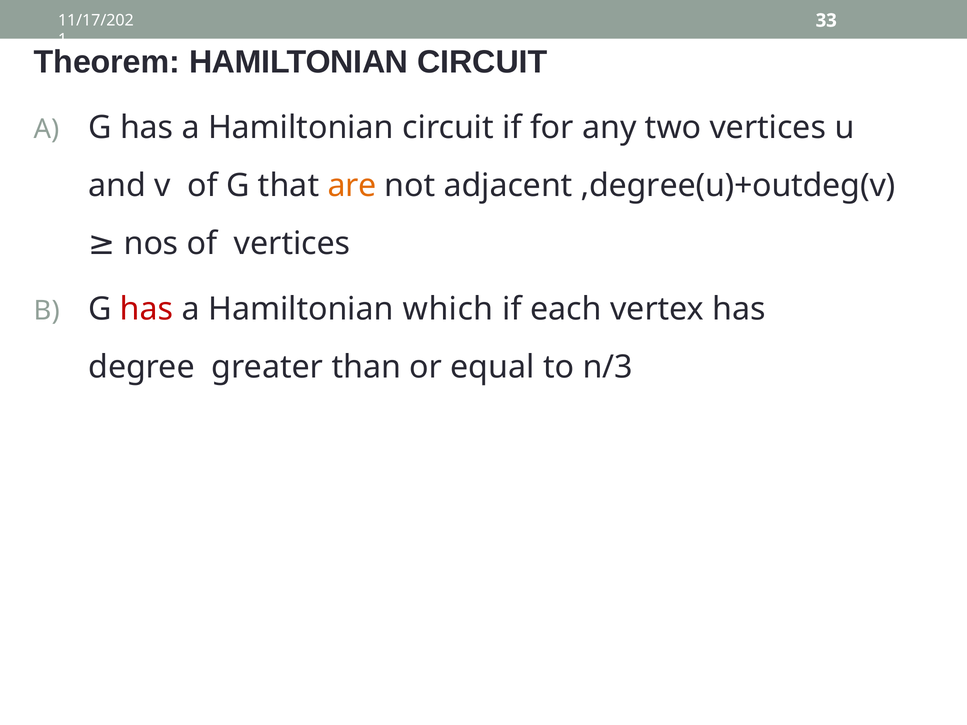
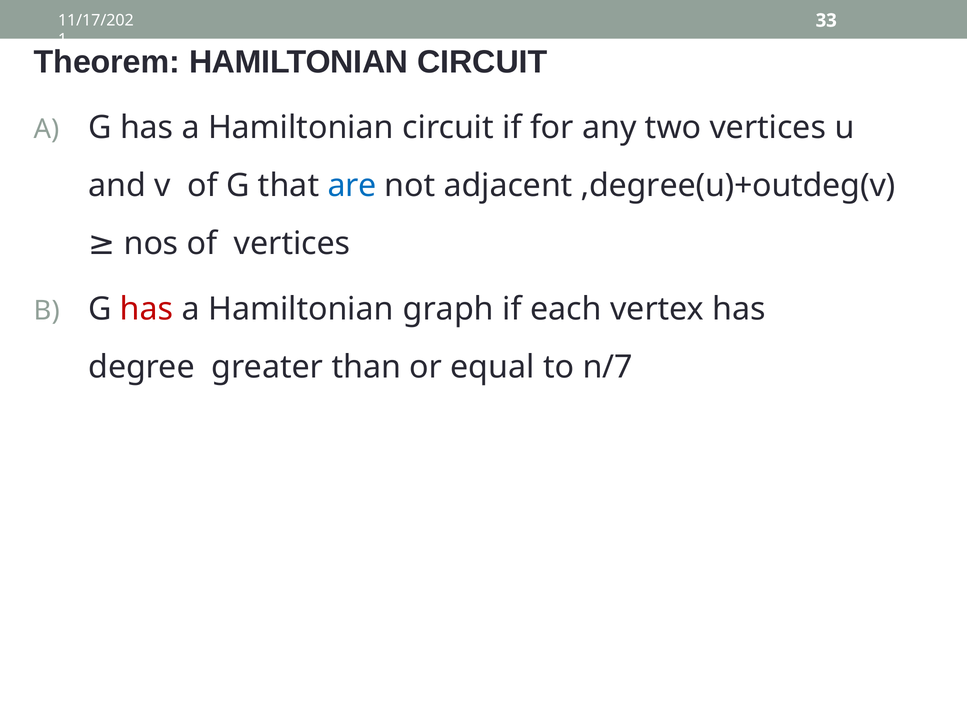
are colour: orange -> blue (352, 186)
which: which -> graph (448, 309)
n/3: n/3 -> n/7 (608, 367)
